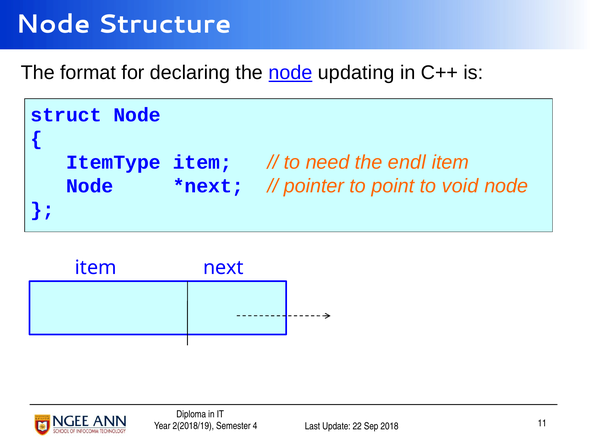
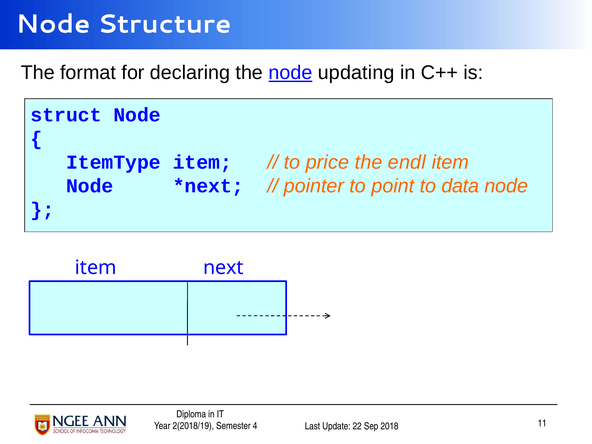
need: need -> price (327, 162)
void: void -> data (460, 186)
